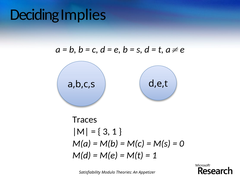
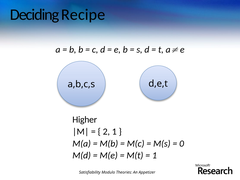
Implies: Implies -> Recipe (83, 15)
Traces: Traces -> Higher (85, 120)
3: 3 -> 2 (106, 132)
